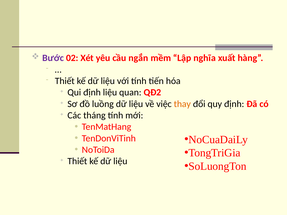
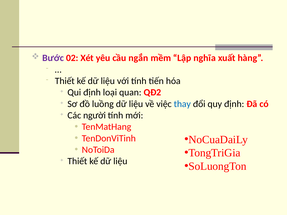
định liệu: liệu -> loại (110, 93)
thay colour: orange -> blue (182, 104)
tháng: tháng -> người (95, 115)
